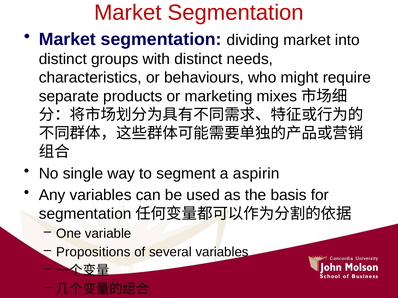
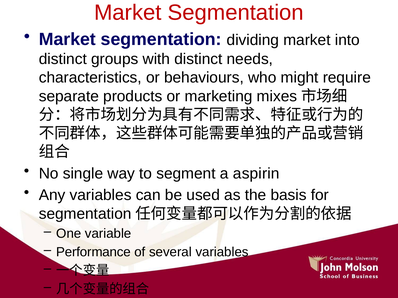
Propositions: Propositions -> Performance (93, 252)
